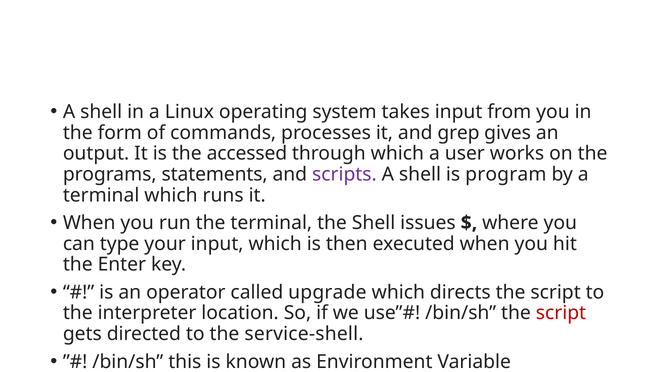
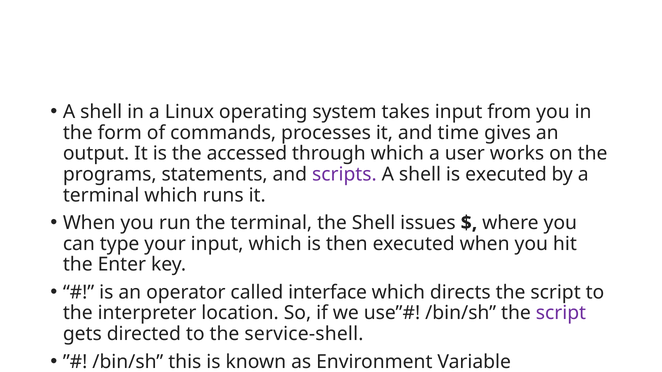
grep: grep -> time (458, 133)
is program: program -> executed (506, 174)
upgrade: upgrade -> interface (328, 293)
script colour: red -> purple (561, 313)
